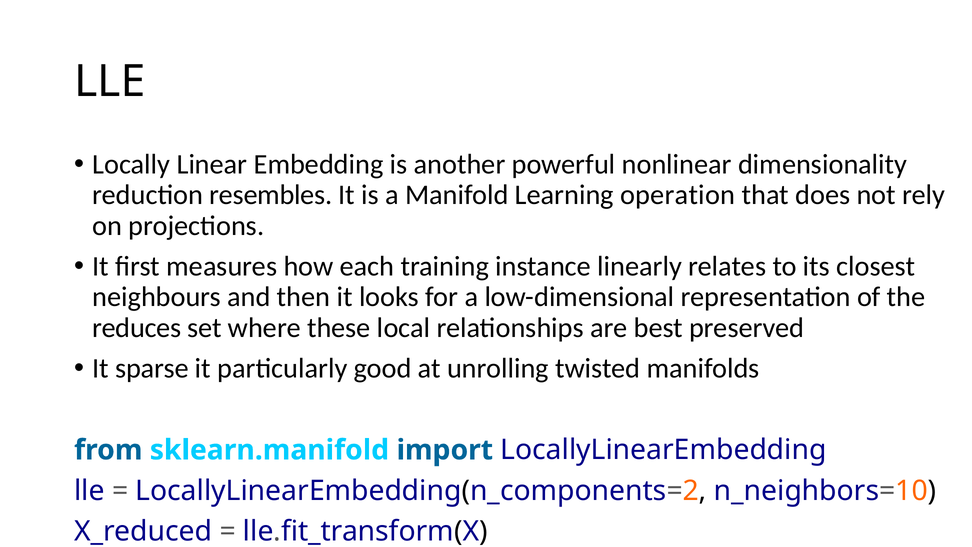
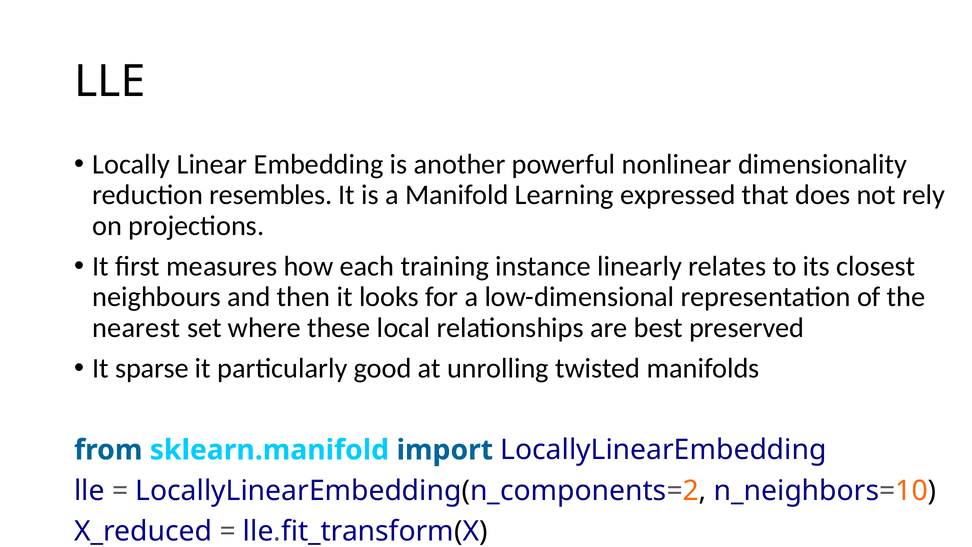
operation: operation -> expressed (678, 195)
reduces: reduces -> nearest (136, 328)
